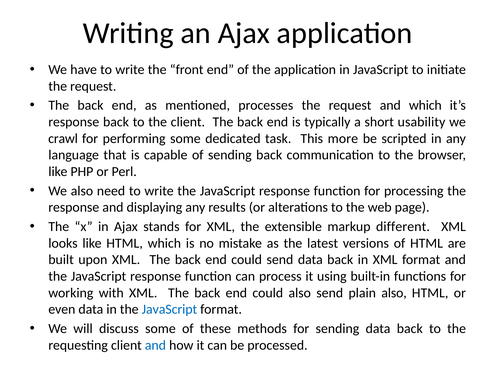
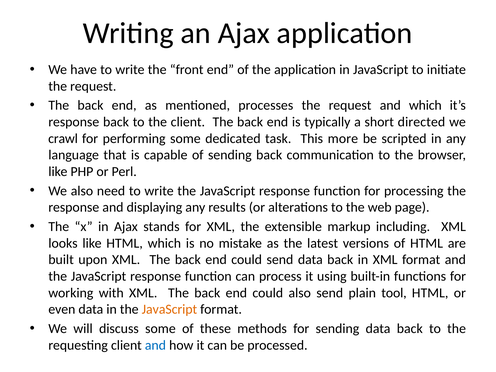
usability: usability -> directed (421, 122)
different: different -> including (403, 227)
plain also: also -> tool (394, 293)
JavaScript colour: blue -> orange (169, 309)
